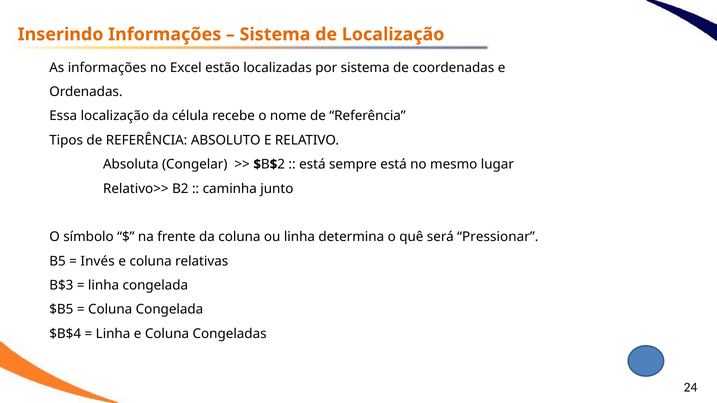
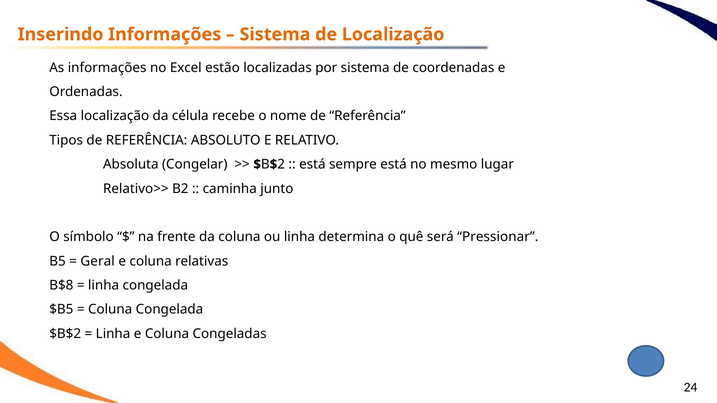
Invés: Invés -> Geral (98, 261)
B$3: B$3 -> B$8 (61, 286)
$B$4: $B$4 -> $B$2 (65, 334)
